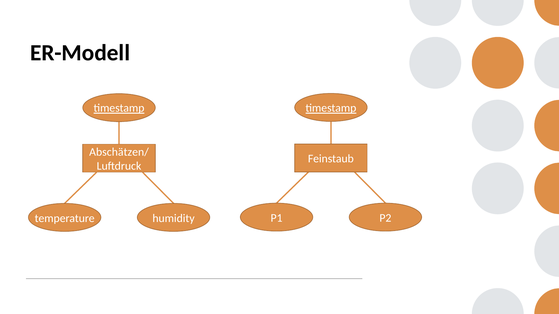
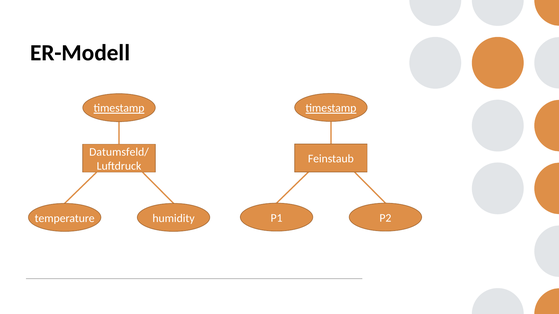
Abschätzen/: Abschätzen/ -> Datumsfeld/ (119, 152)
